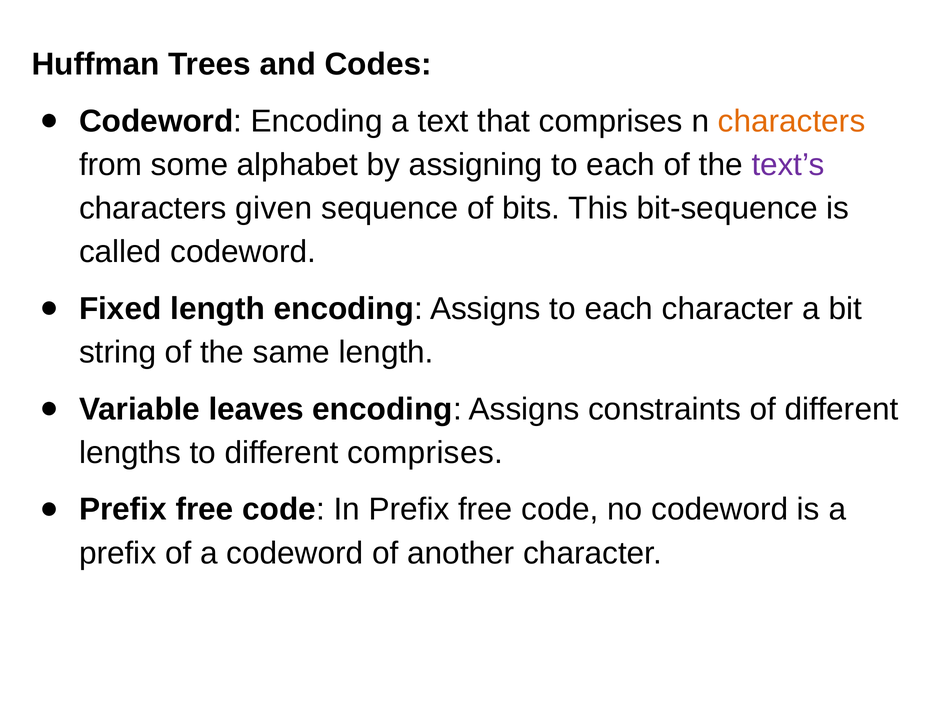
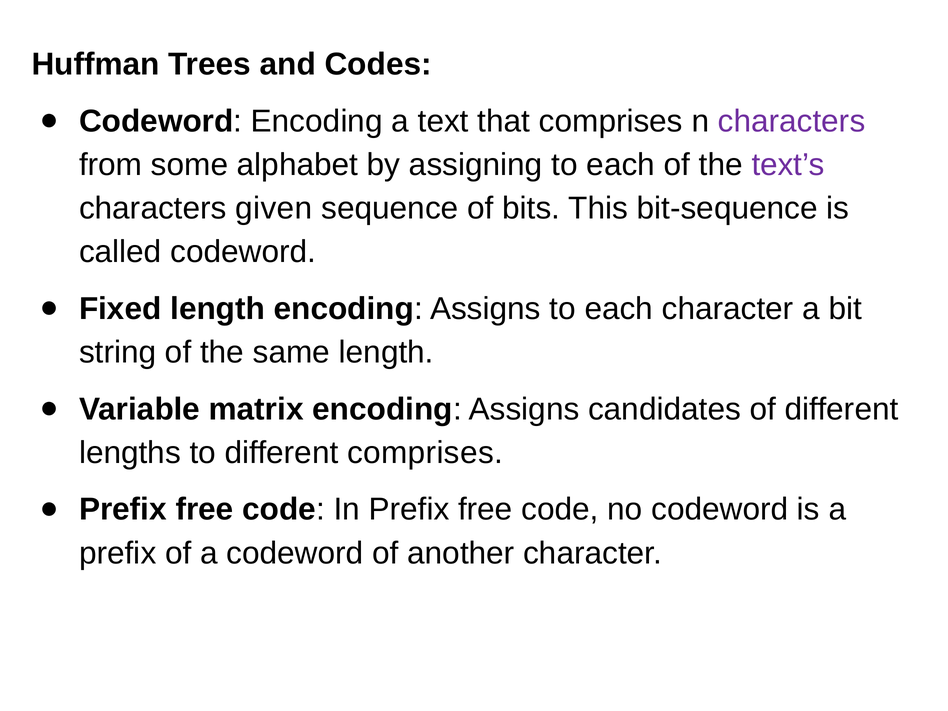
characters colour: orange -> purple (792, 121)
leaves: leaves -> matrix (256, 409)
constraints: constraints -> candidates (665, 409)
